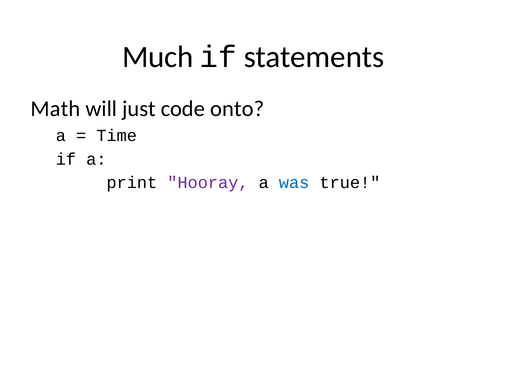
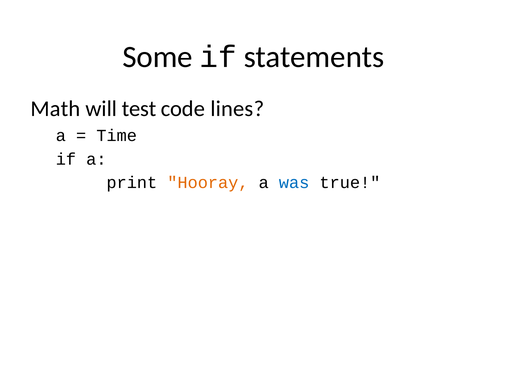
Much: Much -> Some (158, 57)
just: just -> test (139, 109)
onto: onto -> lines (237, 109)
Hooray colour: purple -> orange (208, 183)
